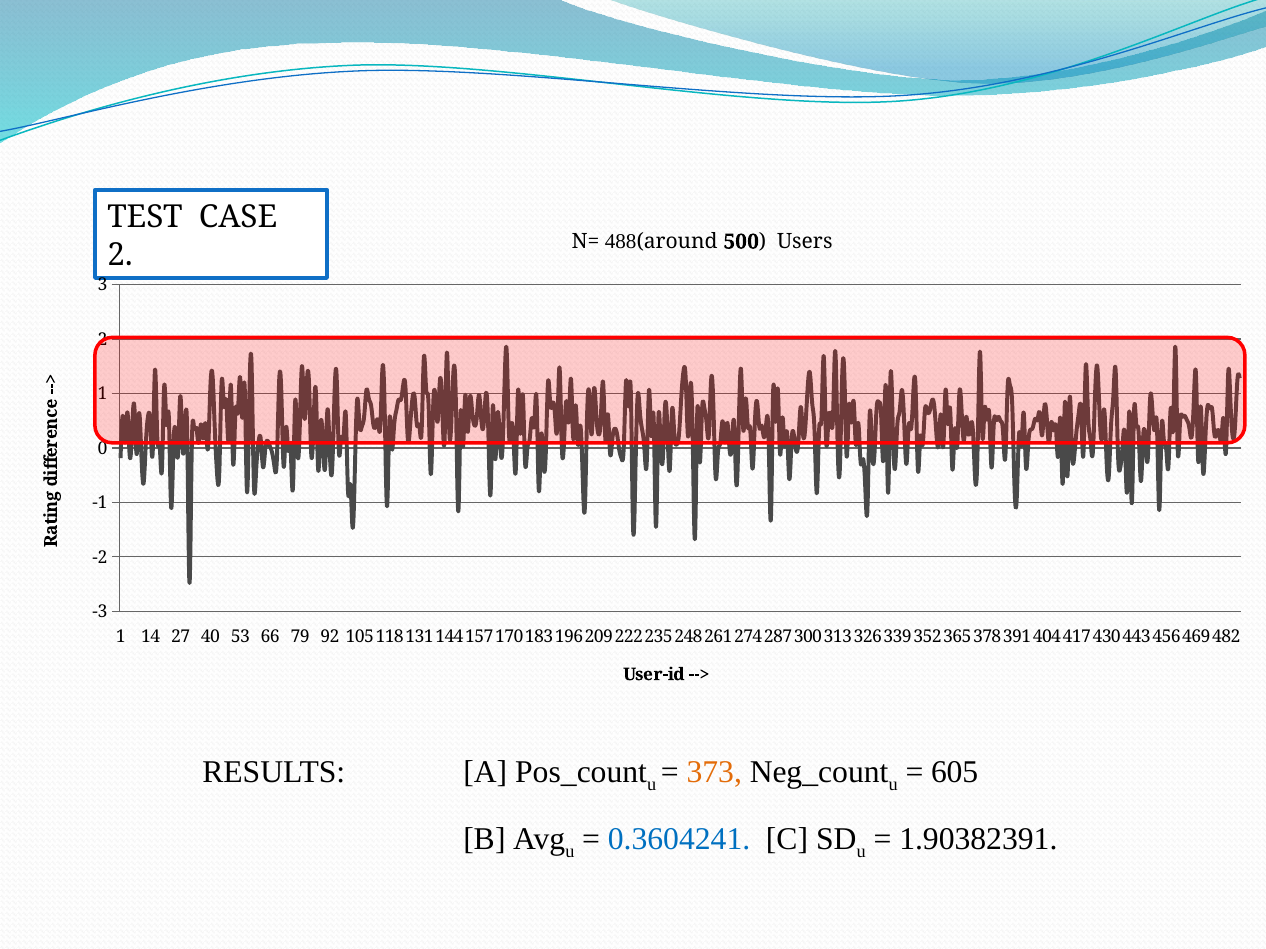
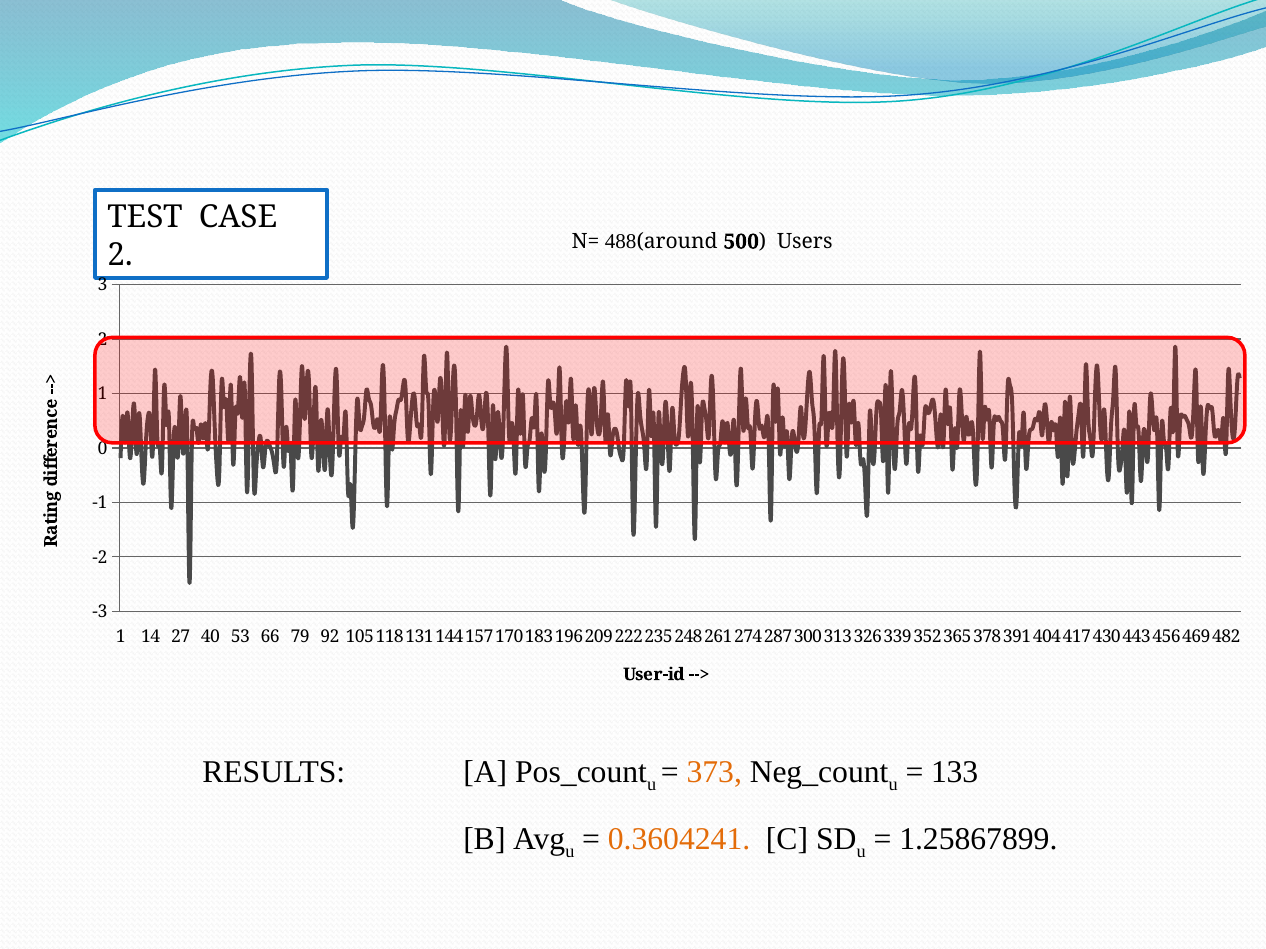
605: 605 -> 133 (955, 772)
0.3604241 colour: blue -> orange (679, 840)
1.90382391: 1.90382391 -> 1.25867899 (978, 840)
